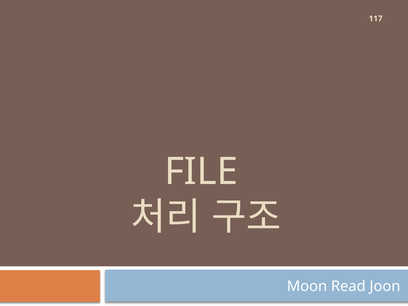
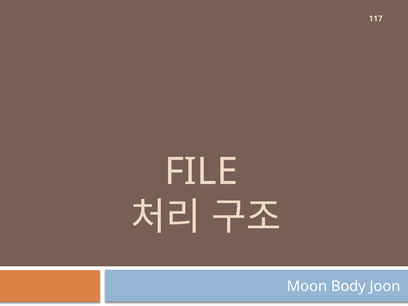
Read: Read -> Body (348, 286)
